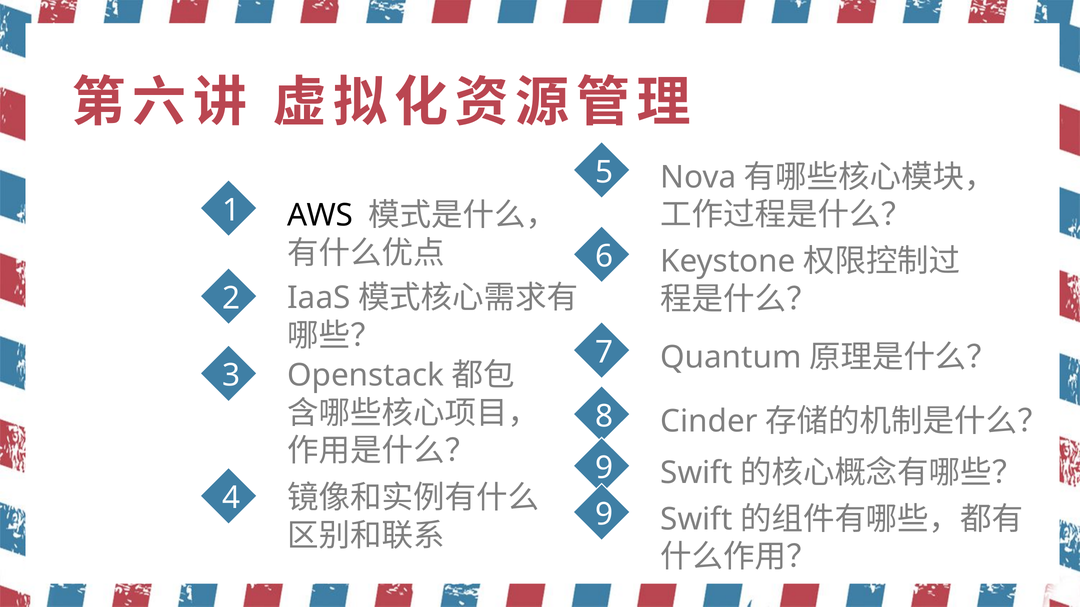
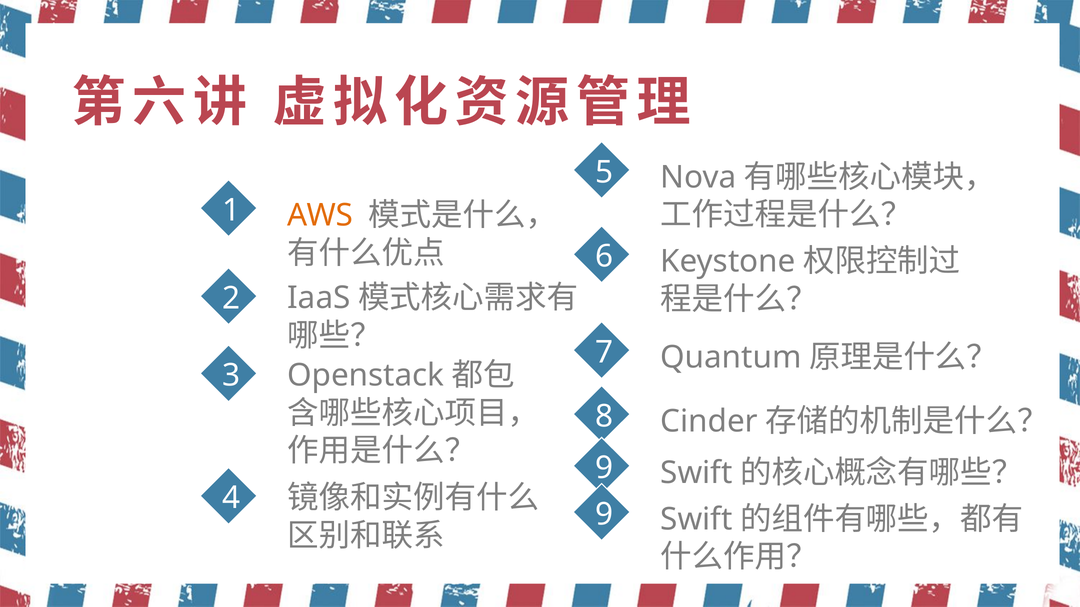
AWS colour: black -> orange (320, 216)
